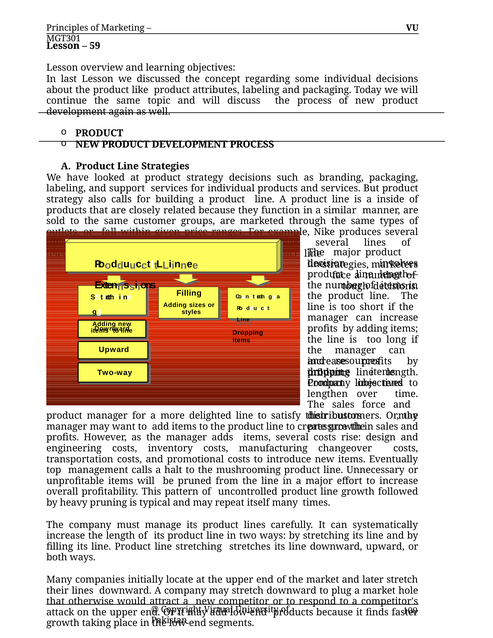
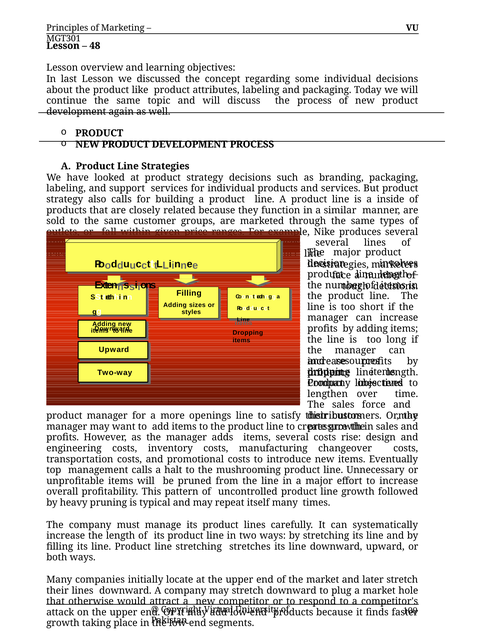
59: 59 -> 48 (95, 46)
delighted: delighted -> openings (210, 416)
